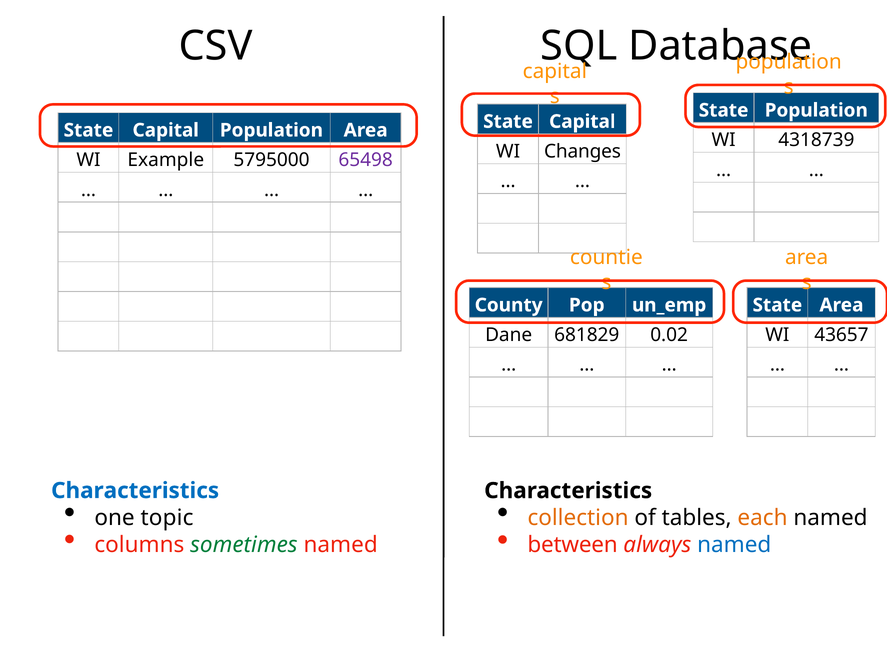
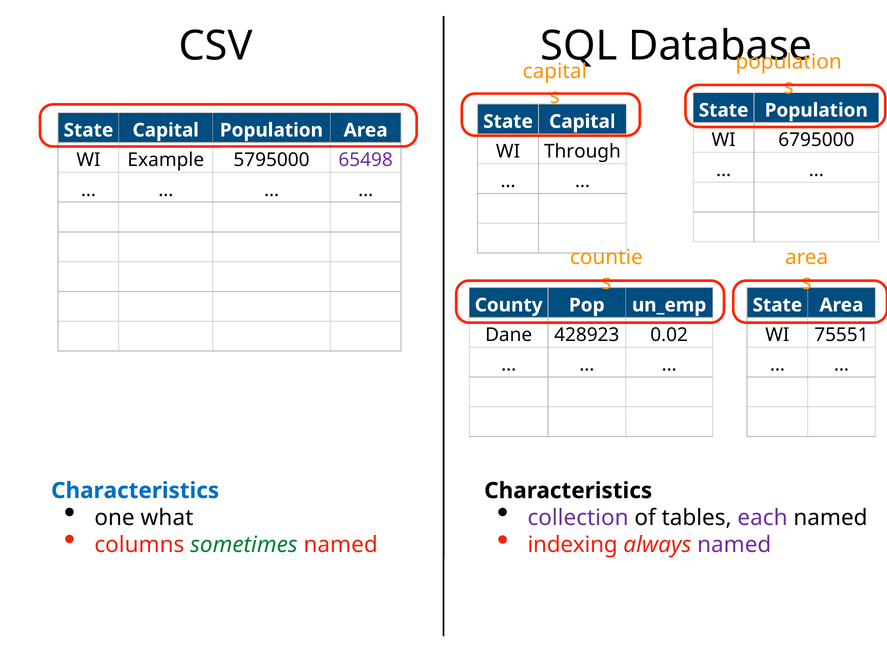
4318739: 4318739 -> 6795000 (816, 140)
Changes: Changes -> Through (582, 151)
681829: 681829 -> 428923 (587, 335)
43657: 43657 -> 75551 (841, 335)
topic: topic -> what (167, 518)
collection colour: orange -> purple (578, 518)
each colour: orange -> purple (763, 518)
between: between -> indexing (573, 545)
named colour: blue -> purple (734, 545)
